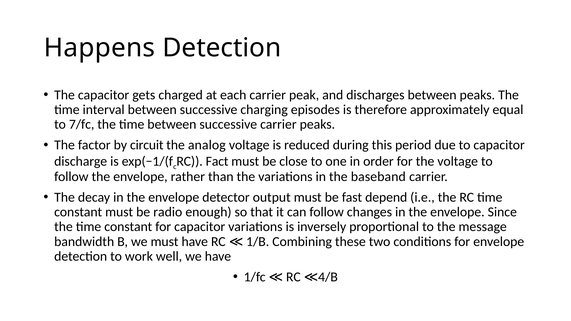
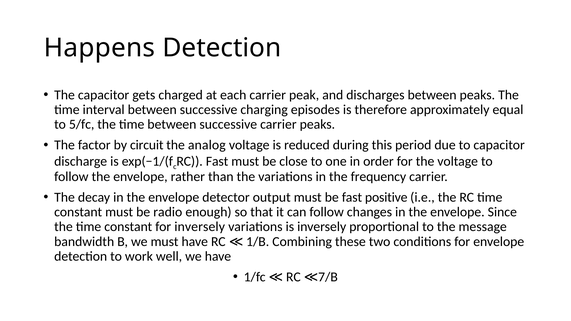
7/fc: 7/fc -> 5/fc (82, 124)
RC Fact: Fact -> Fast (217, 162)
baseband: baseband -> frequency (378, 177)
depend: depend -> positive (386, 197)
for capacitor: capacitor -> inversely (200, 227)
4/B: 4/B -> 7/B (328, 277)
